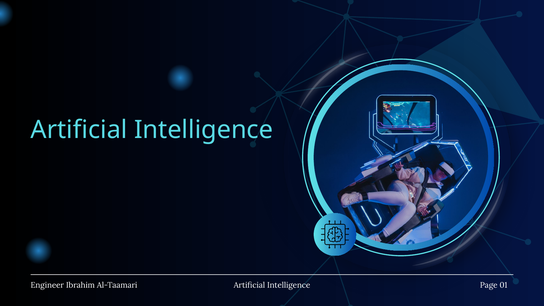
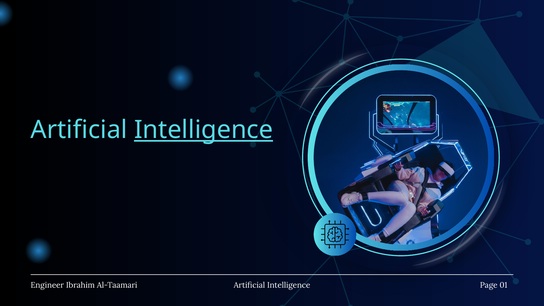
Intelligence underline: none -> present (204, 130)
